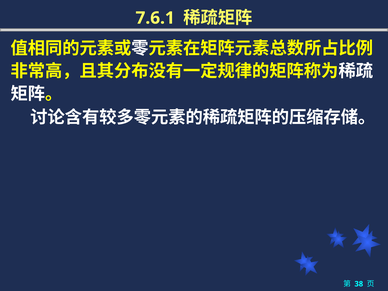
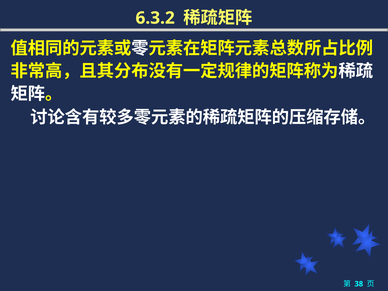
7.6.1: 7.6.1 -> 6.3.2 (155, 18)
